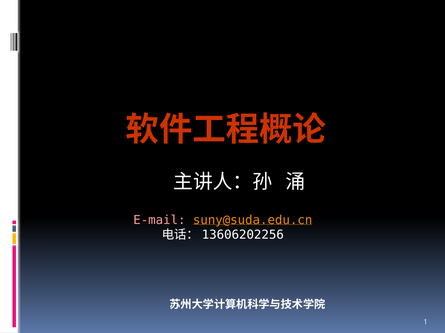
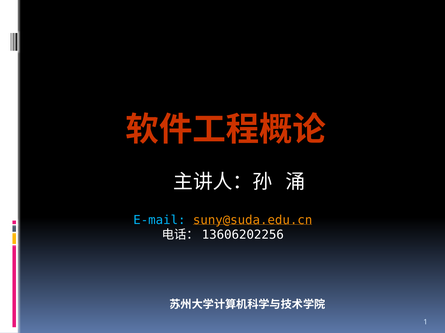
E-mail colour: pink -> light blue (159, 220)
